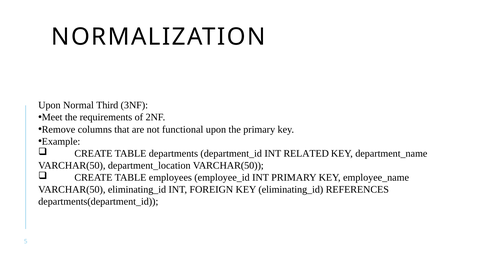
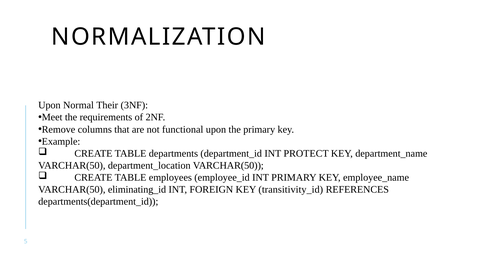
Third: Third -> Their (107, 105)
RELATED: RELATED -> PROTECT (306, 154)
KEY eliminating_id: eliminating_id -> transitivity_id (291, 190)
